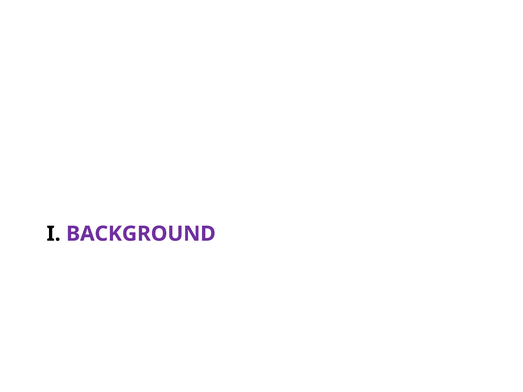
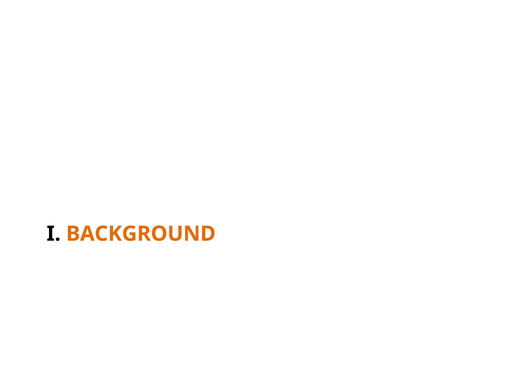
BACKGROUND colour: purple -> orange (141, 234)
